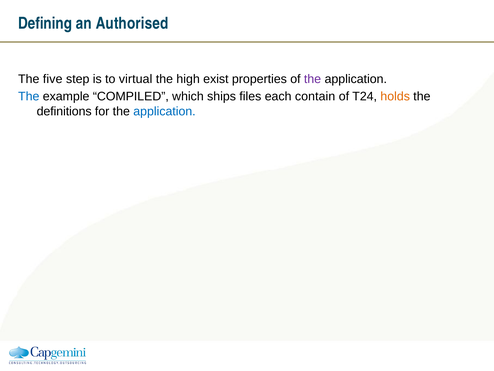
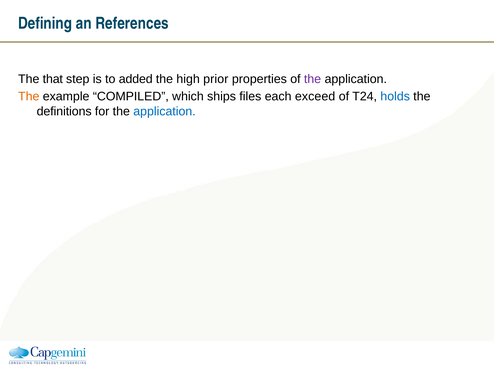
Authorised: Authorised -> References (132, 23)
five: five -> that (53, 79)
virtual: virtual -> added (136, 79)
exist: exist -> prior (216, 79)
The colour: blue -> orange (29, 96)
contain: contain -> exceed (315, 96)
holds colour: orange -> blue (395, 96)
